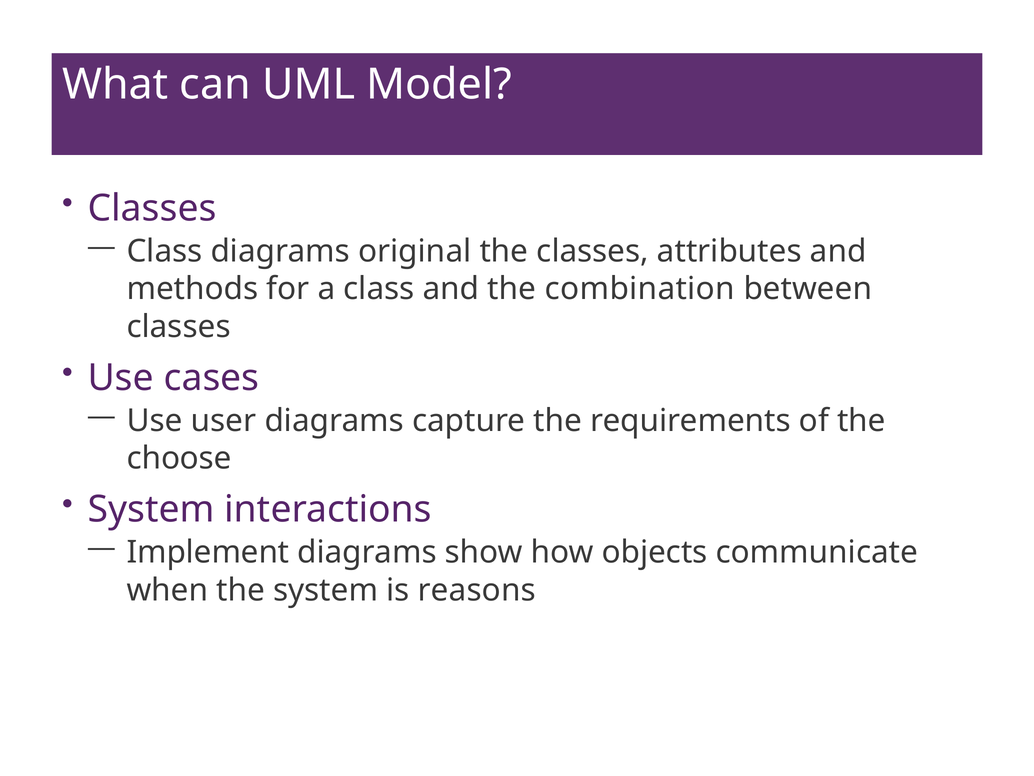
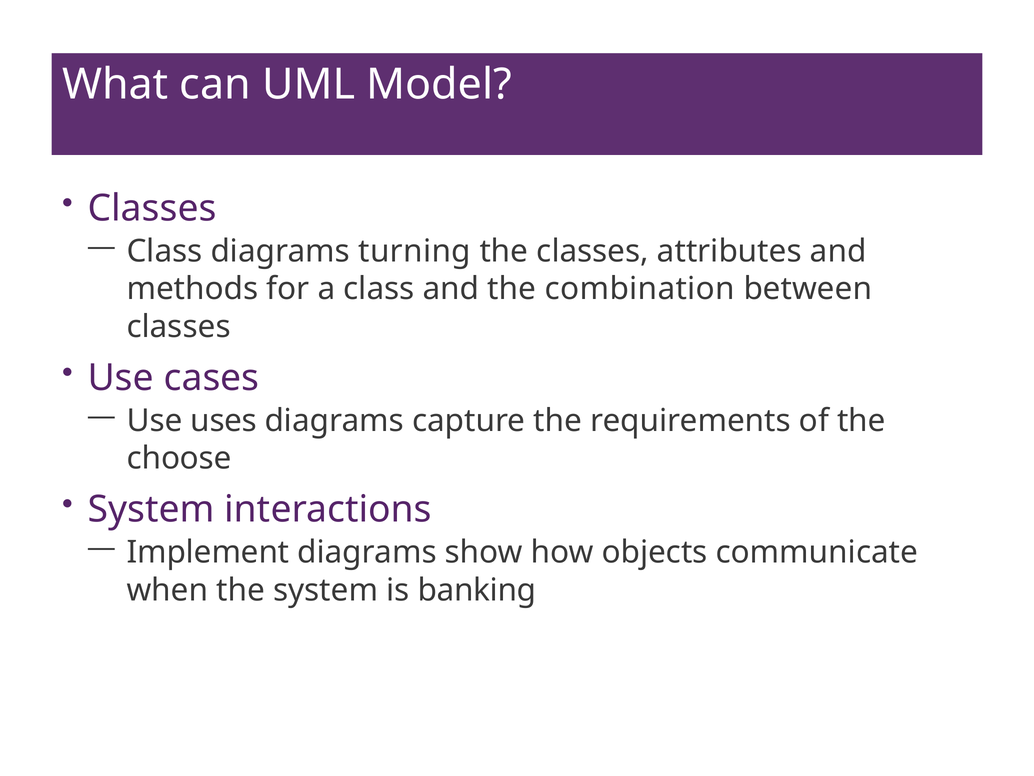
original: original -> turning (415, 251)
user: user -> uses (224, 420)
reasons: reasons -> banking (477, 590)
